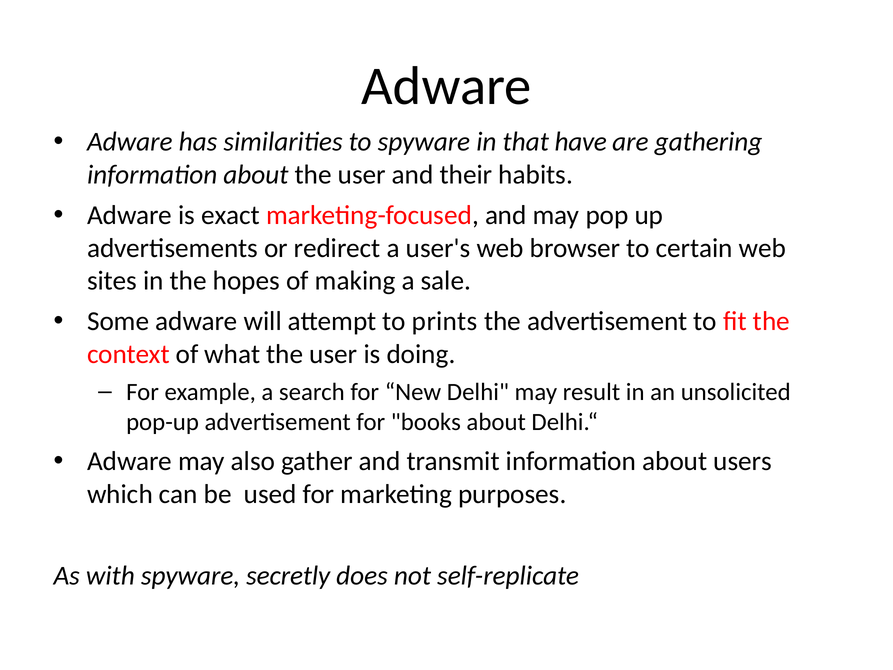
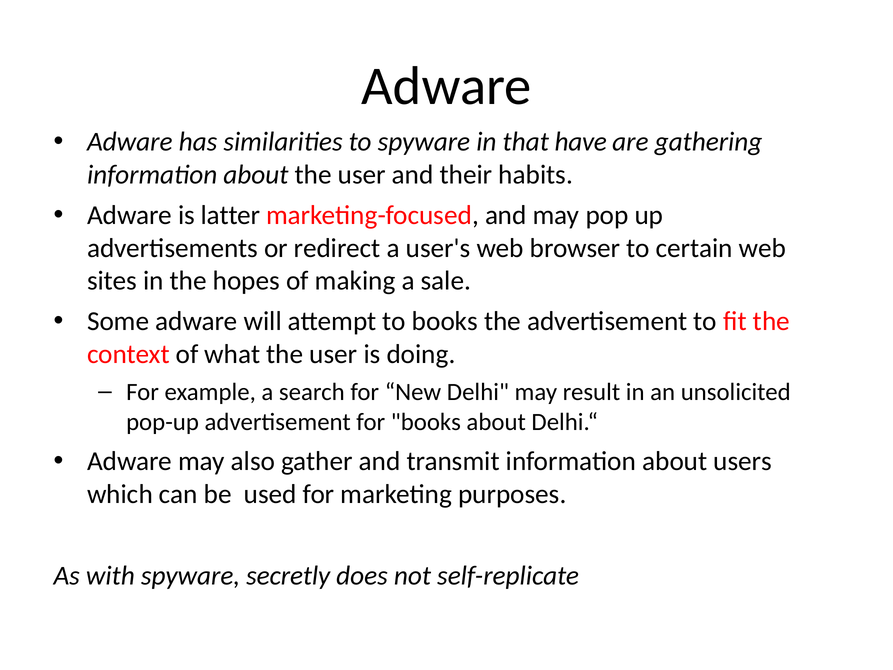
exact: exact -> latter (231, 215)
to prints: prints -> books (445, 321)
